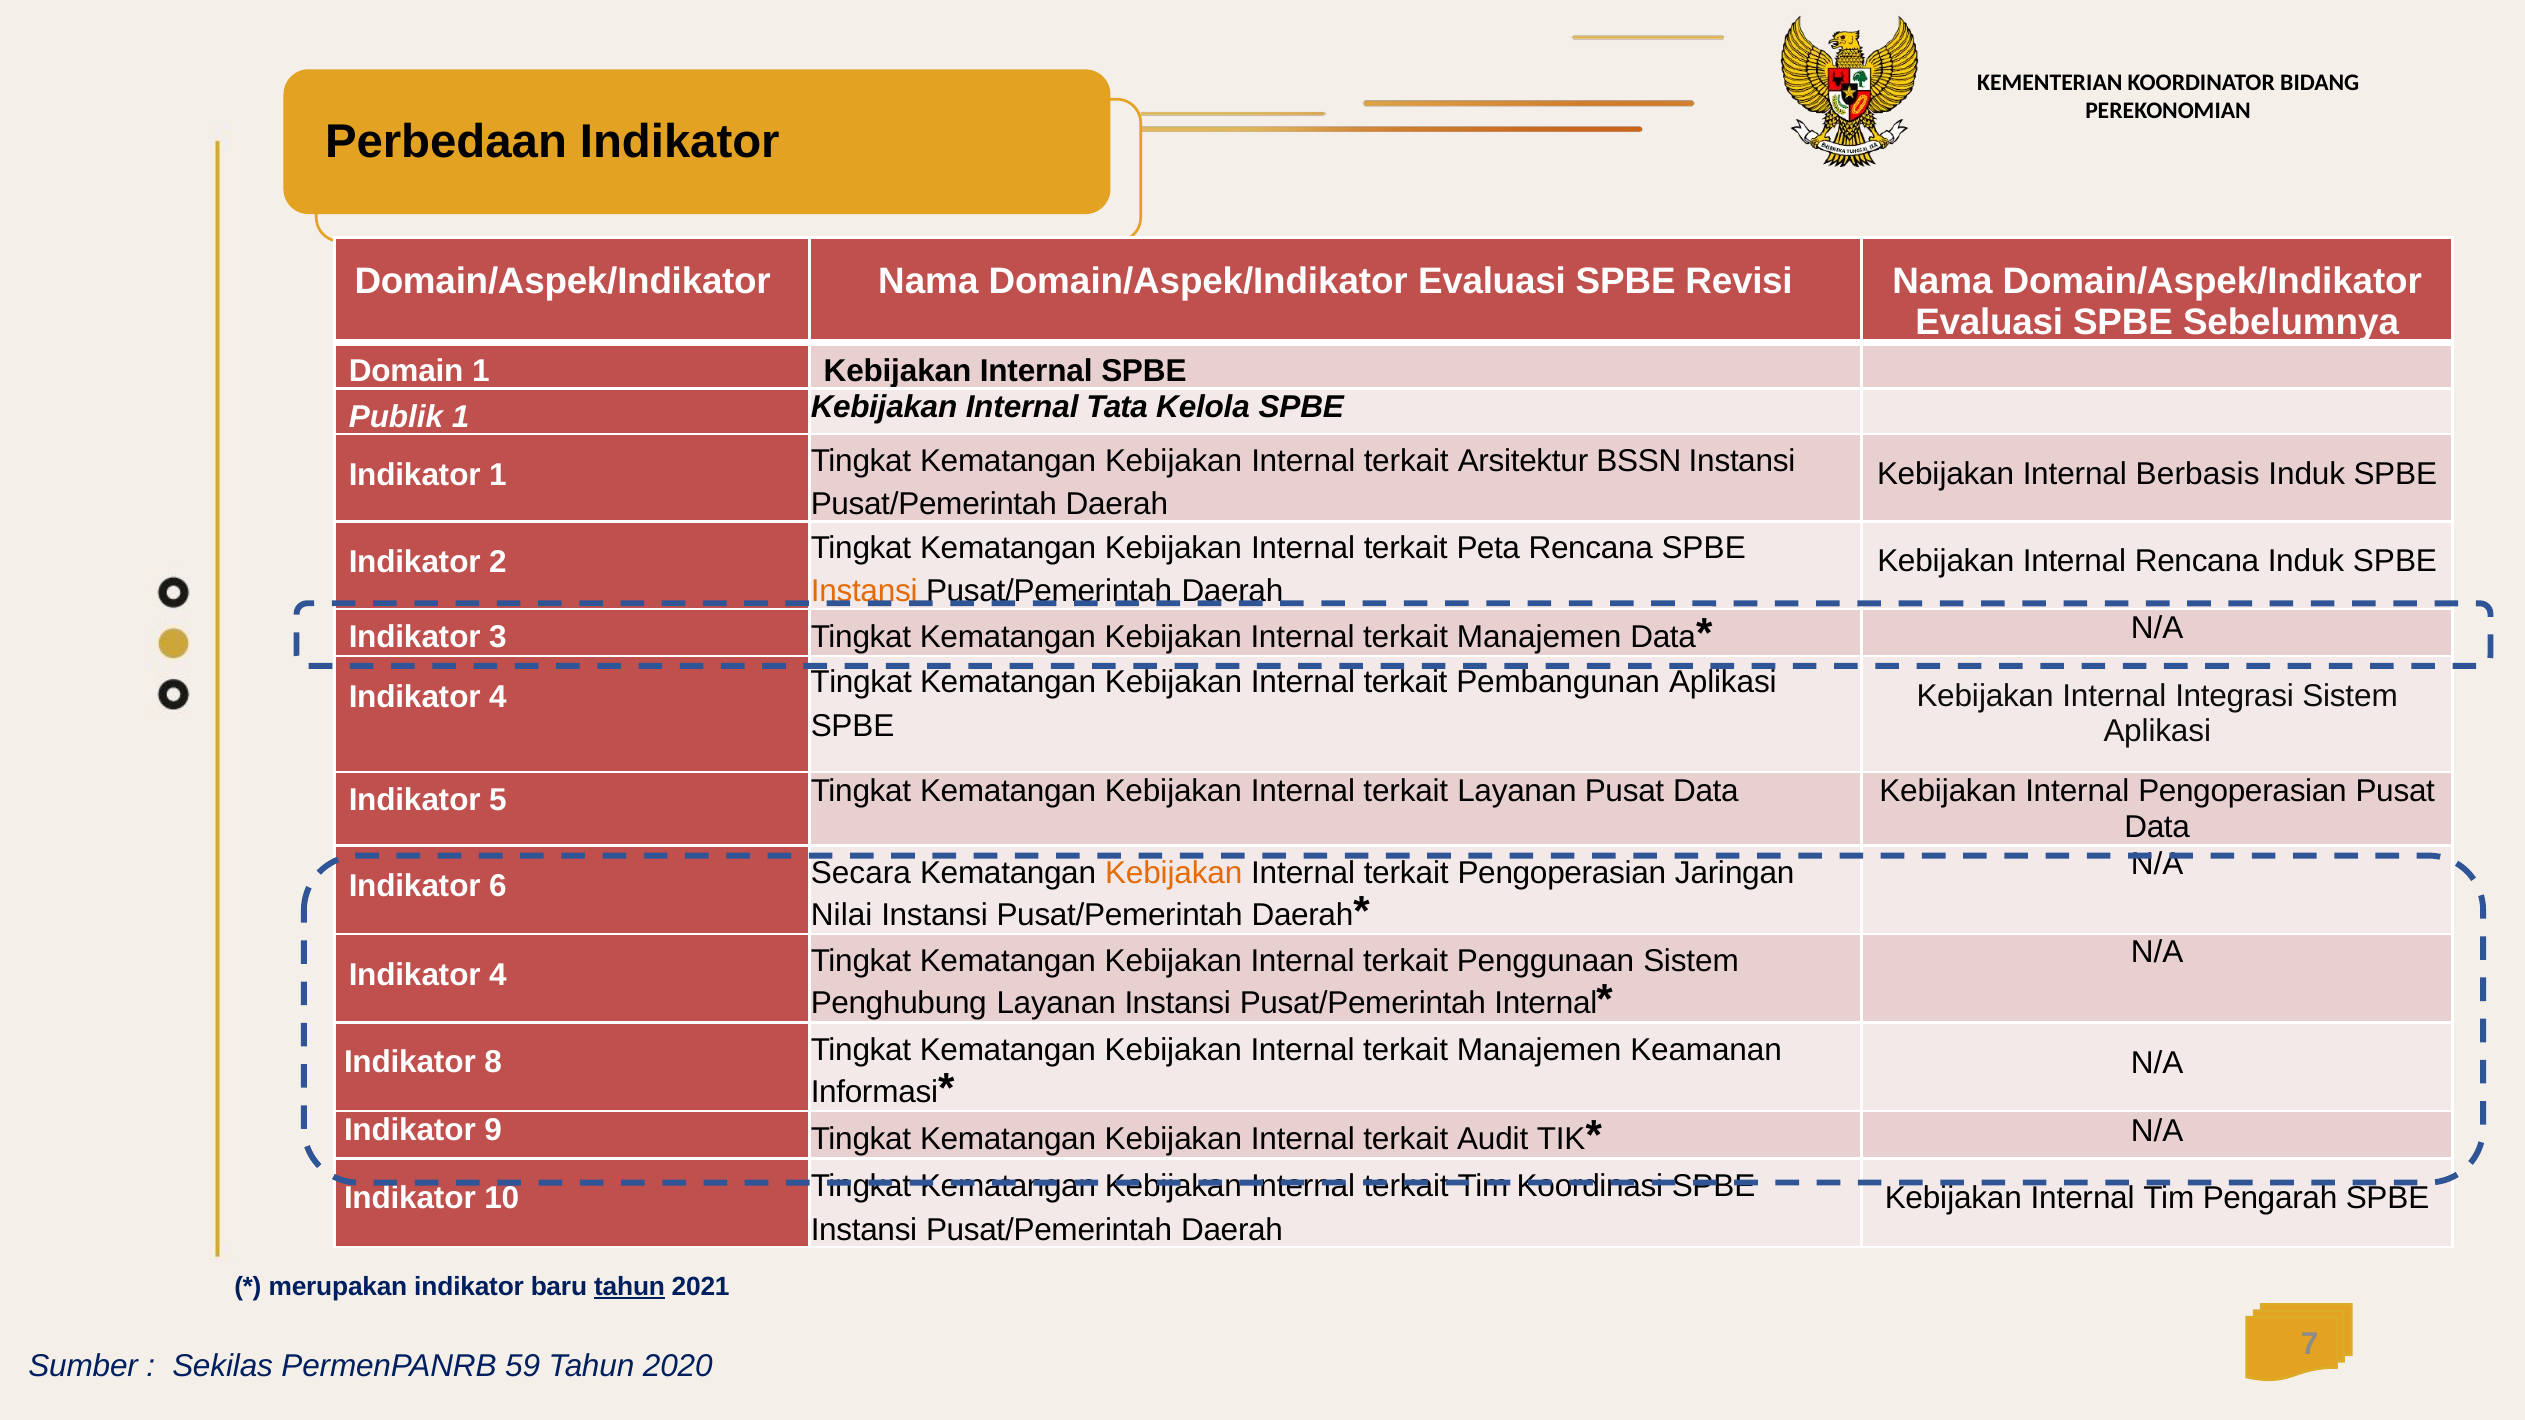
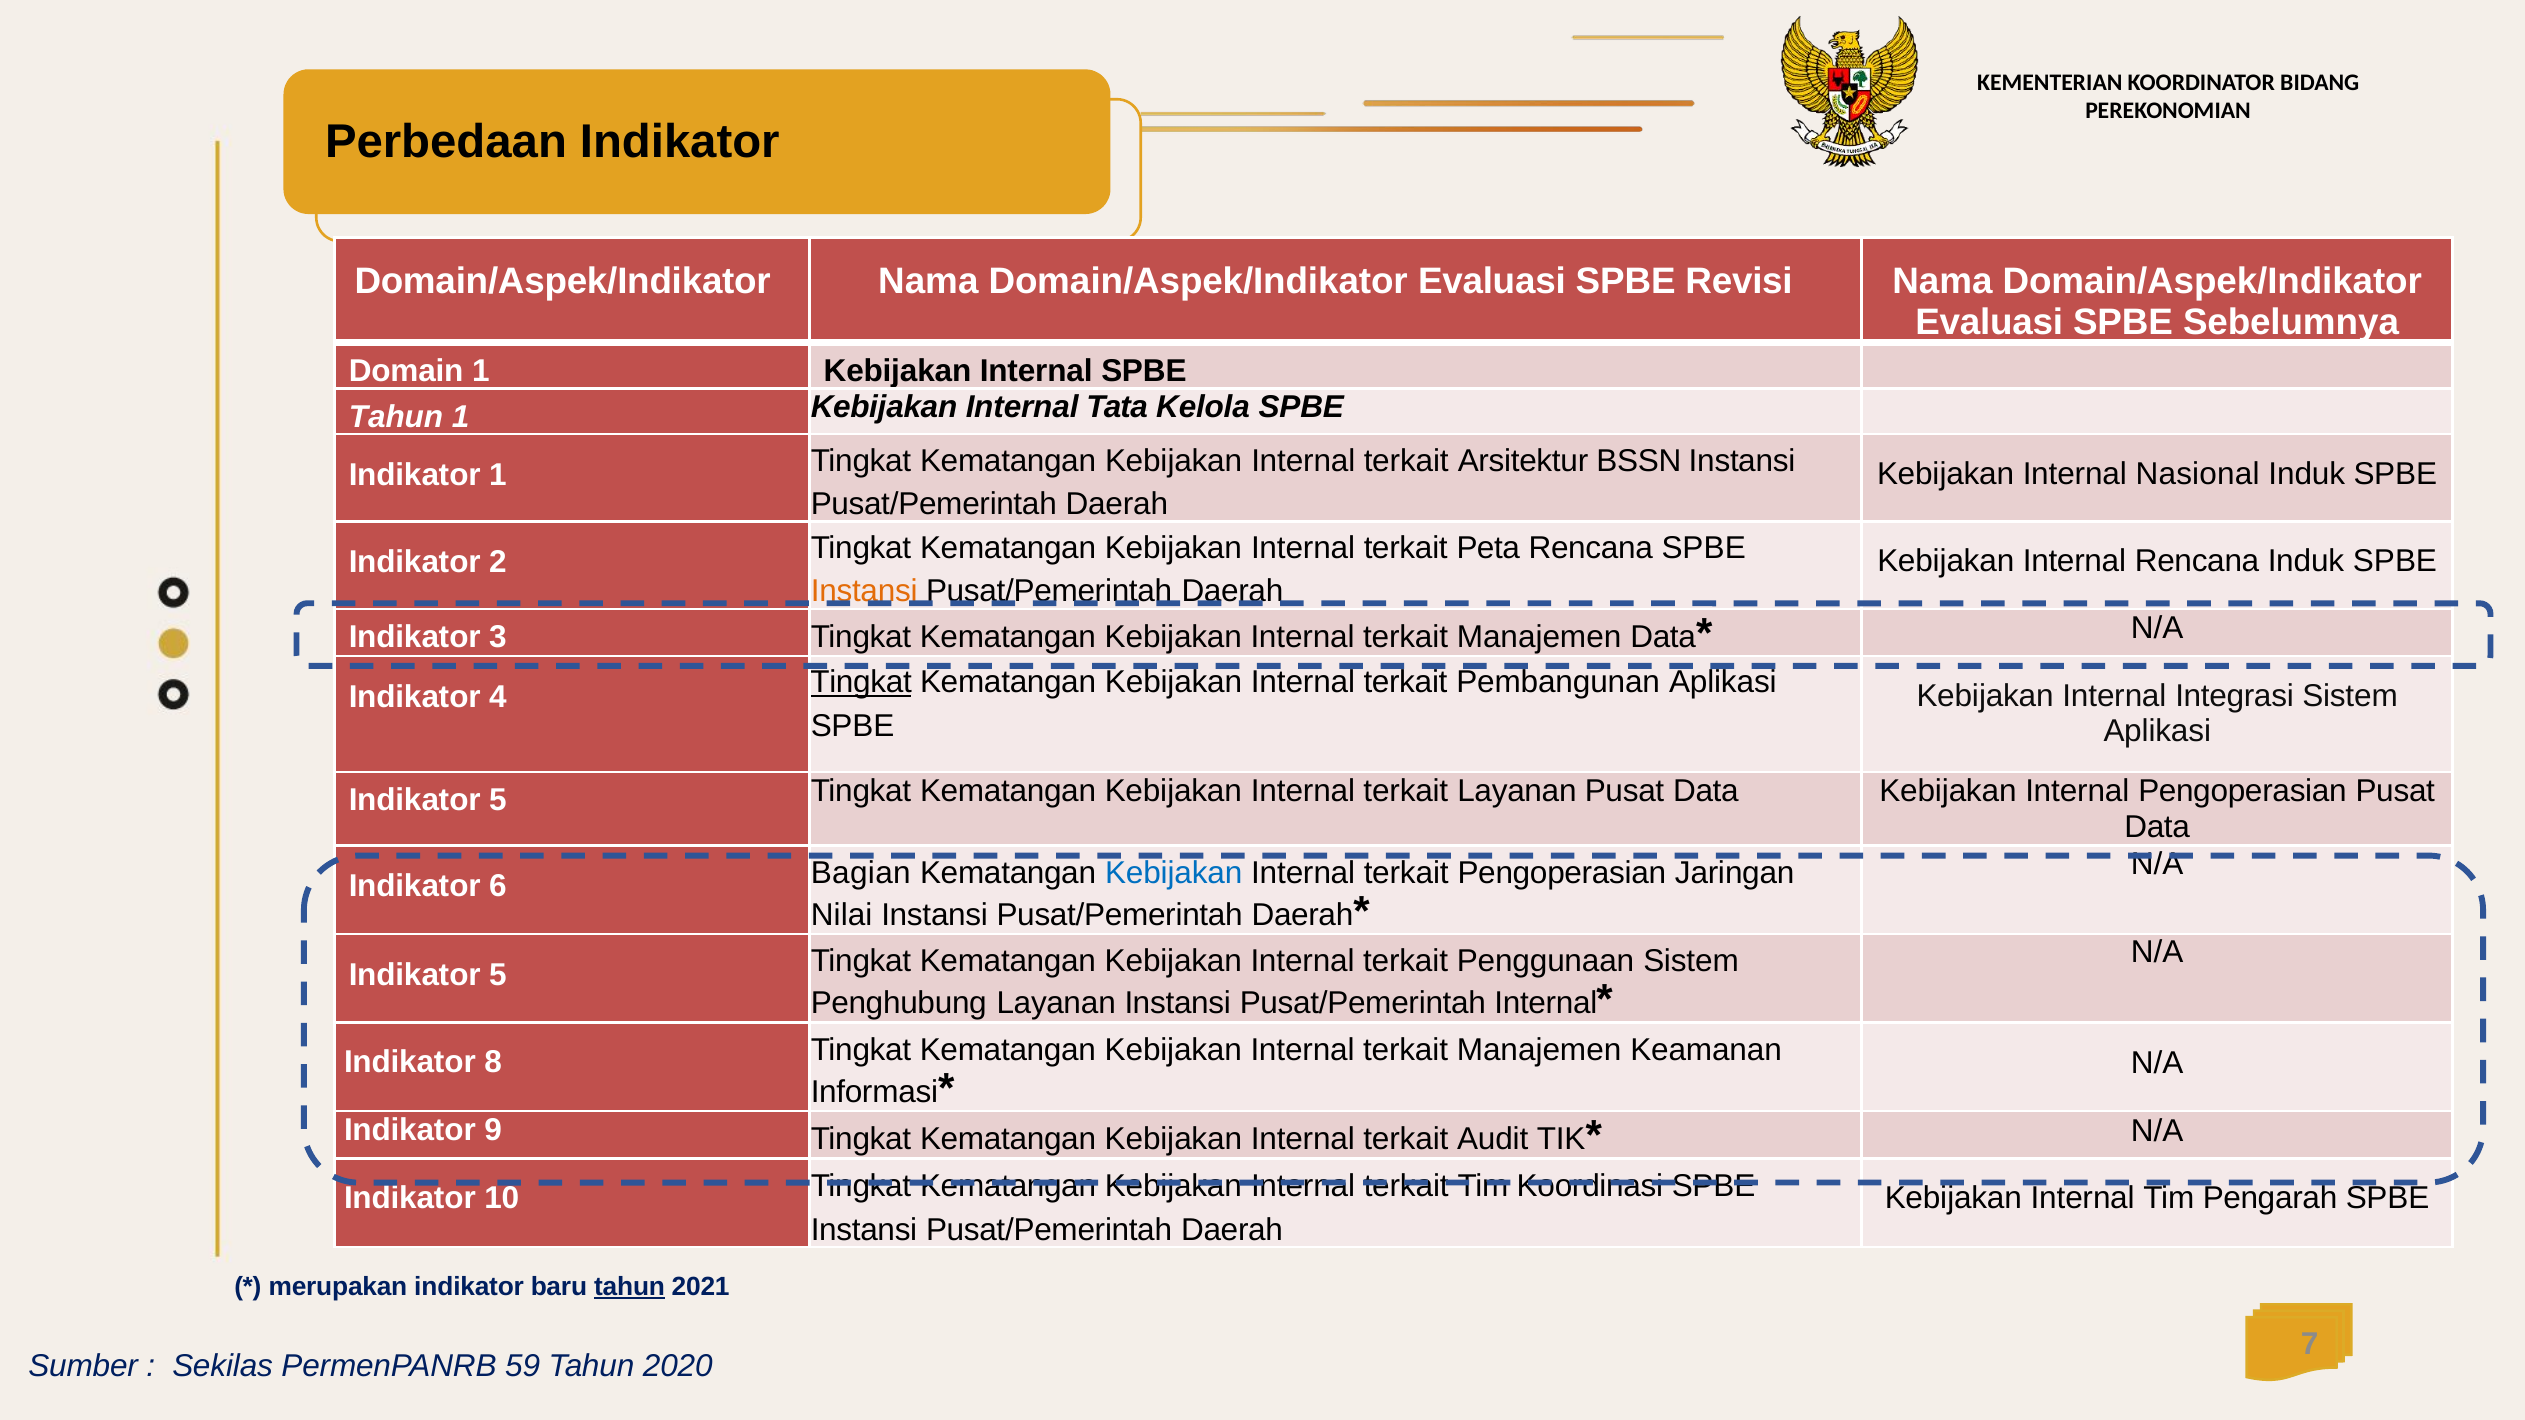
Publik: Publik -> Tahun (396, 417)
Berbasis: Berbasis -> Nasional (2198, 474)
Tingkat underline: none -> present (861, 683)
Secara: Secara -> Bagian (861, 873)
Kebijakan colour: orange -> blue (1174, 873)
4: 4 -> 5 (498, 975)
